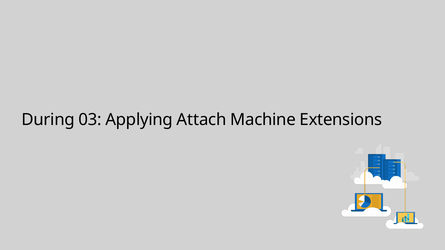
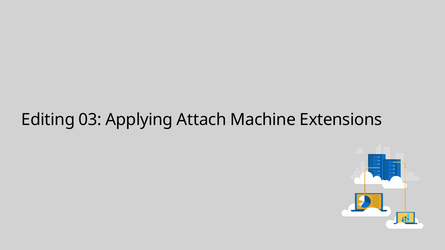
During: During -> Editing (48, 120)
